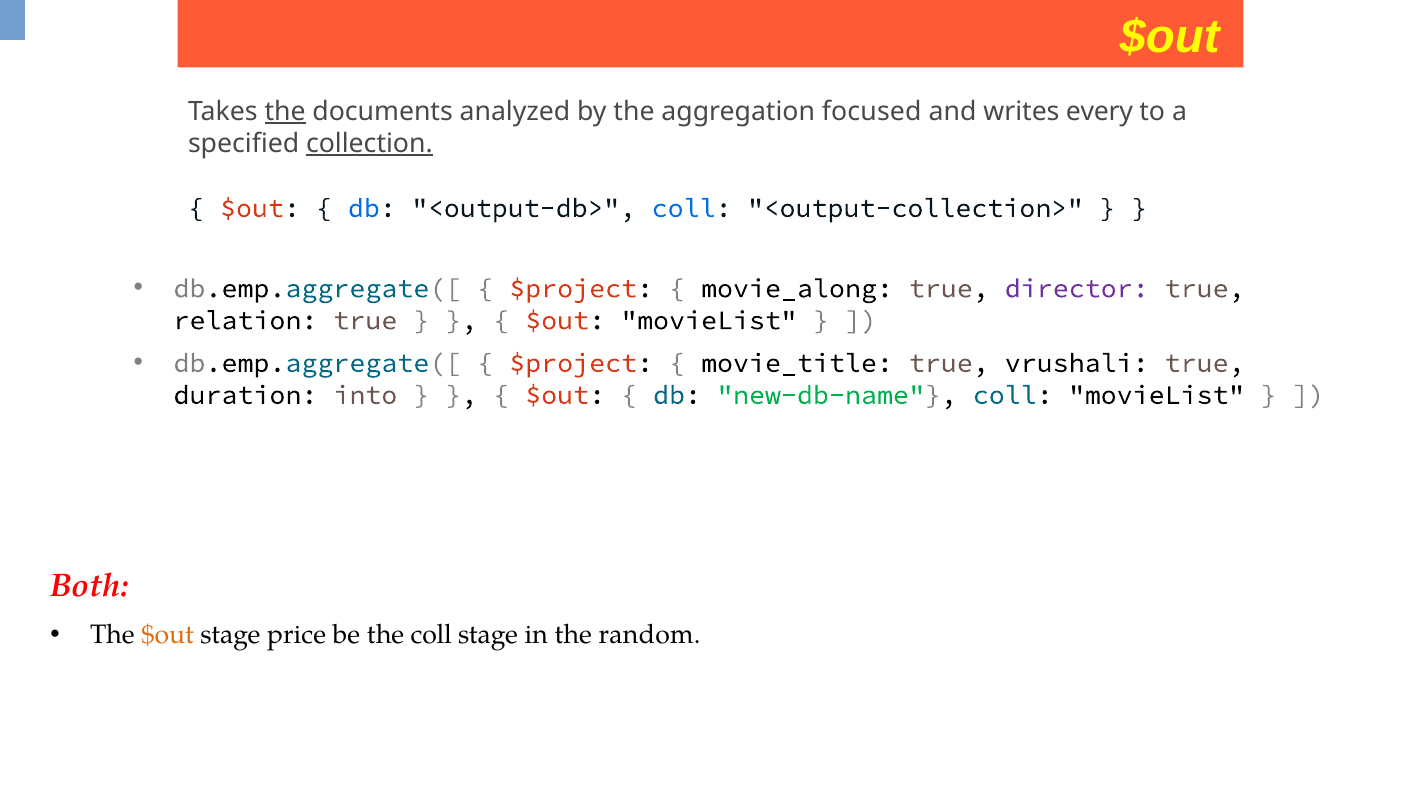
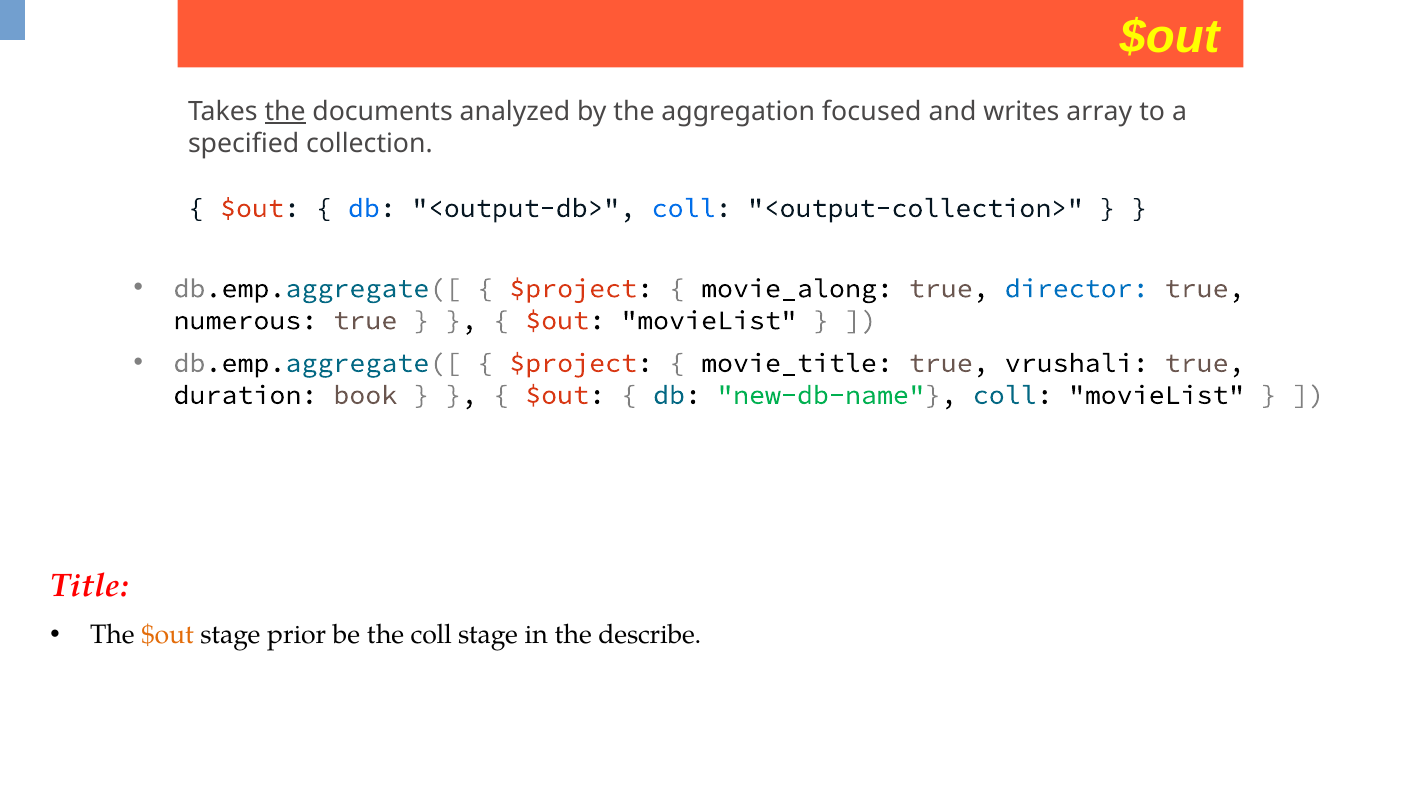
every: every -> array (1099, 112)
collection underline: present -> none (369, 144)
director colour: purple -> blue (1077, 289)
relation: relation -> numerous (245, 321)
into: into -> book (365, 395)
Both: Both -> Title (89, 586)
price: price -> prior (297, 635)
random: random -> describe (650, 635)
